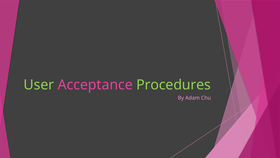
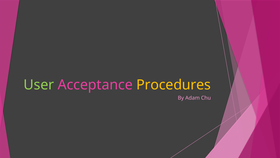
Procedures colour: light green -> yellow (174, 85)
